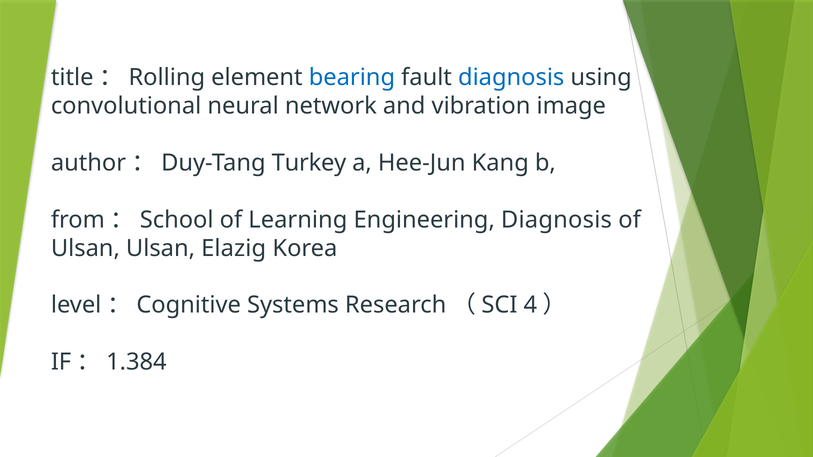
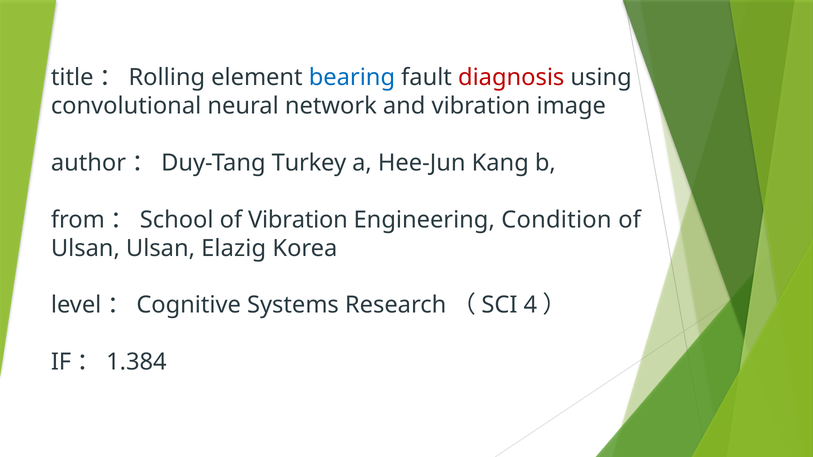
diagnosis colour: blue -> red (511, 78)
of Learning: Learning -> Vibration (298, 220)
Engineering Diagnosis: Diagnosis -> Condition (556, 220)
